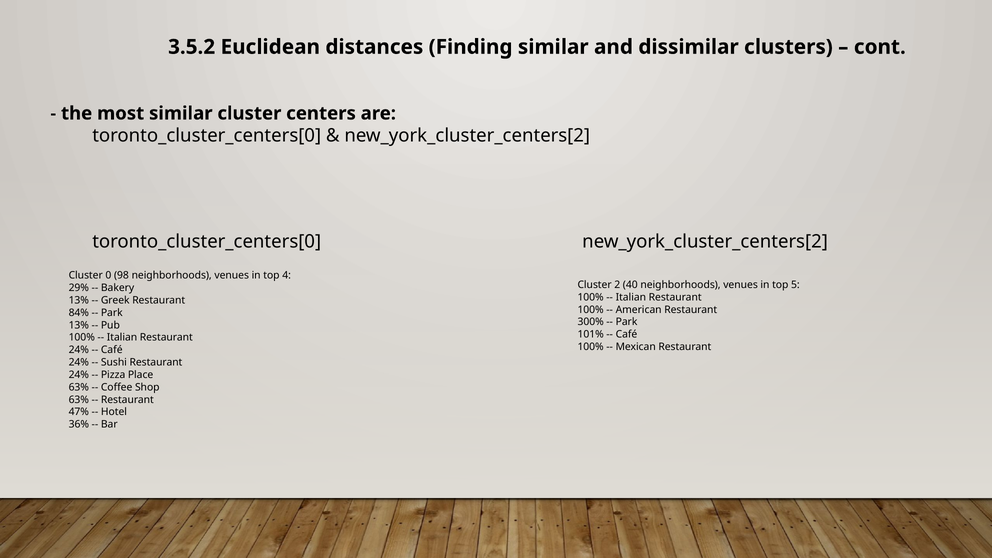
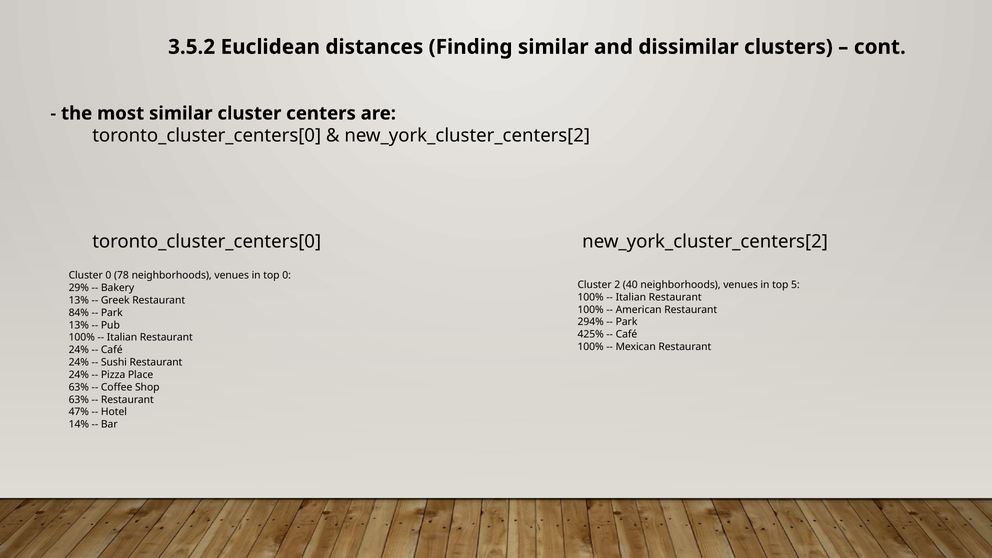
98: 98 -> 78 (121, 275)
top 4: 4 -> 0 (287, 275)
300%: 300% -> 294% (591, 322)
101%: 101% -> 425% (591, 334)
36%: 36% -> 14% (79, 425)
